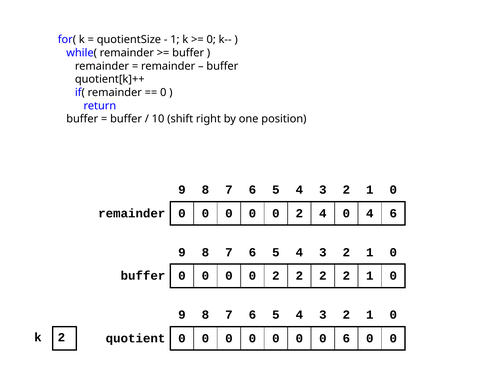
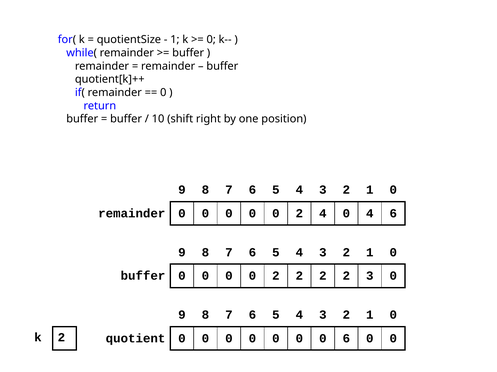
2 2 1: 1 -> 3 (370, 276)
